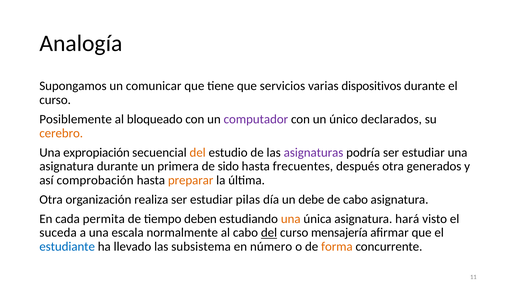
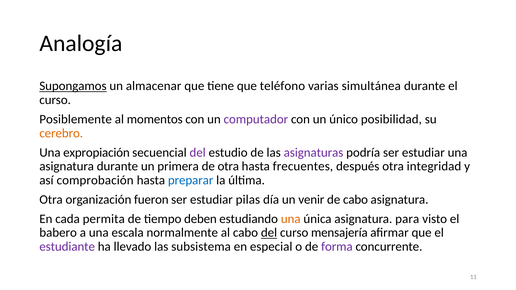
Supongamos underline: none -> present (73, 86)
comunicar: comunicar -> almacenar (154, 86)
servicios: servicios -> teléfono (282, 86)
dispositivos: dispositivos -> simultánea (371, 86)
bloqueado: bloqueado -> momentos (155, 119)
declarados: declarados -> posibilidad (391, 119)
del colour: orange -> purple (198, 153)
de sido: sido -> otra (228, 166)
generados: generados -> integridad (434, 166)
preparar colour: orange -> blue (191, 180)
realiza: realiza -> fueron (151, 200)
debe: debe -> venir (311, 200)
hará: hará -> para (407, 219)
suceda: suceda -> babero (58, 233)
estudiante colour: blue -> purple (67, 247)
número: número -> especial (271, 247)
forma colour: orange -> purple (337, 247)
